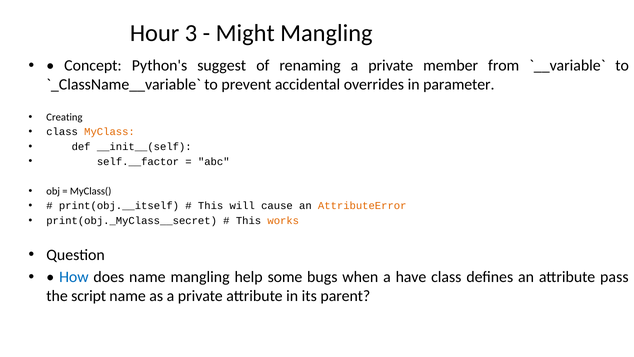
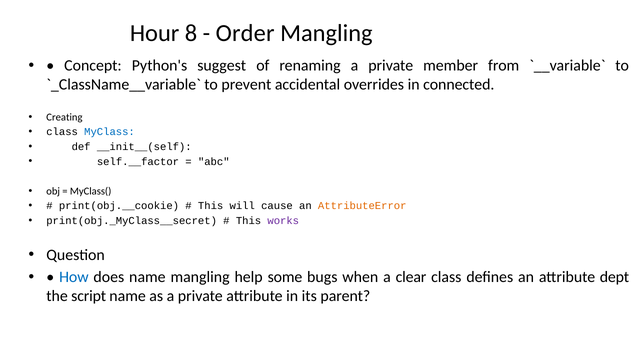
3: 3 -> 8 (191, 33)
Might: Might -> Order (245, 33)
parameter: parameter -> connected (459, 85)
MyClass colour: orange -> blue (110, 132)
print(obj.__itself: print(obj.__itself -> print(obj.__cookie (119, 206)
works colour: orange -> purple (283, 221)
have: have -> clear (411, 277)
pass: pass -> dept (614, 277)
